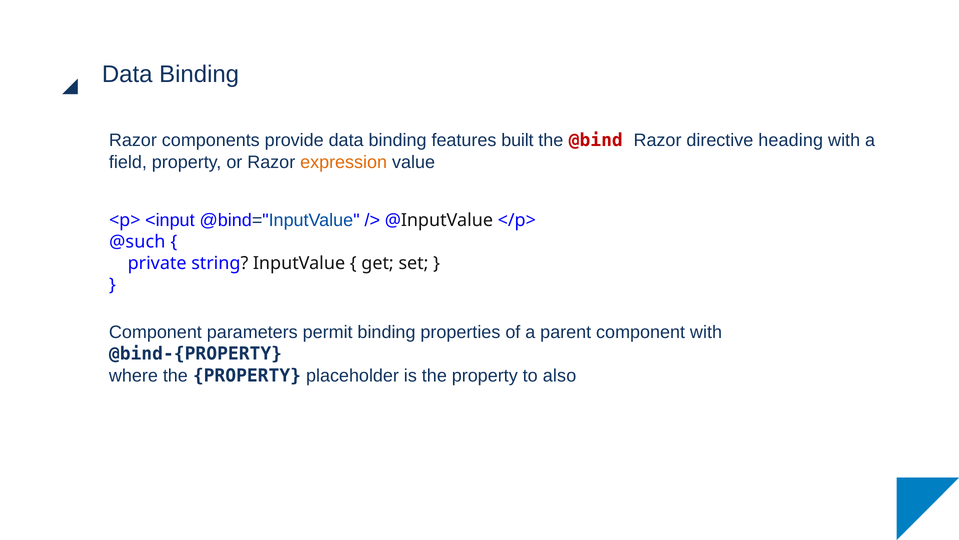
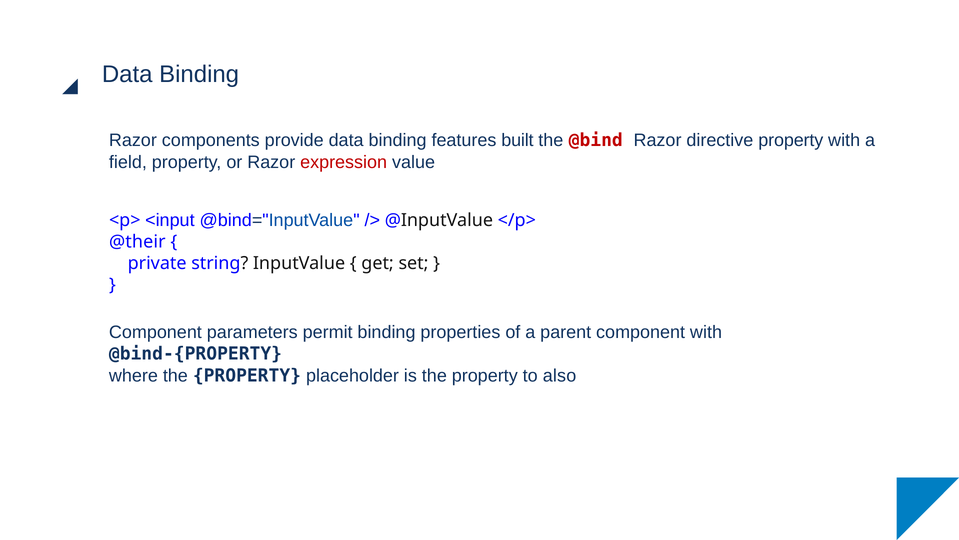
directive heading: heading -> property (791, 140)
expression colour: orange -> red (344, 162)
@such: @such -> @their (137, 241)
